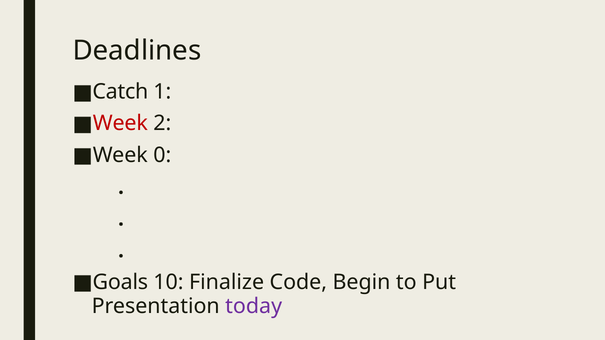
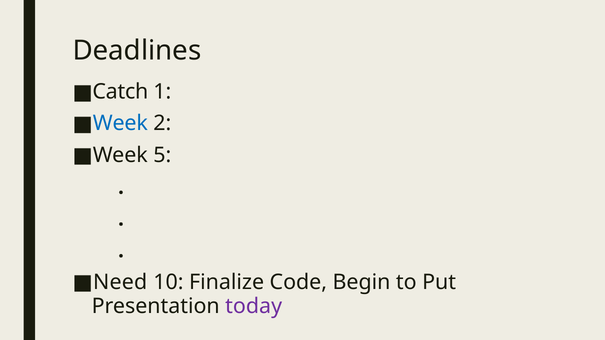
Week colour: red -> blue (120, 123)
0: 0 -> 5 (162, 155)
Goals: Goals -> Need (120, 282)
